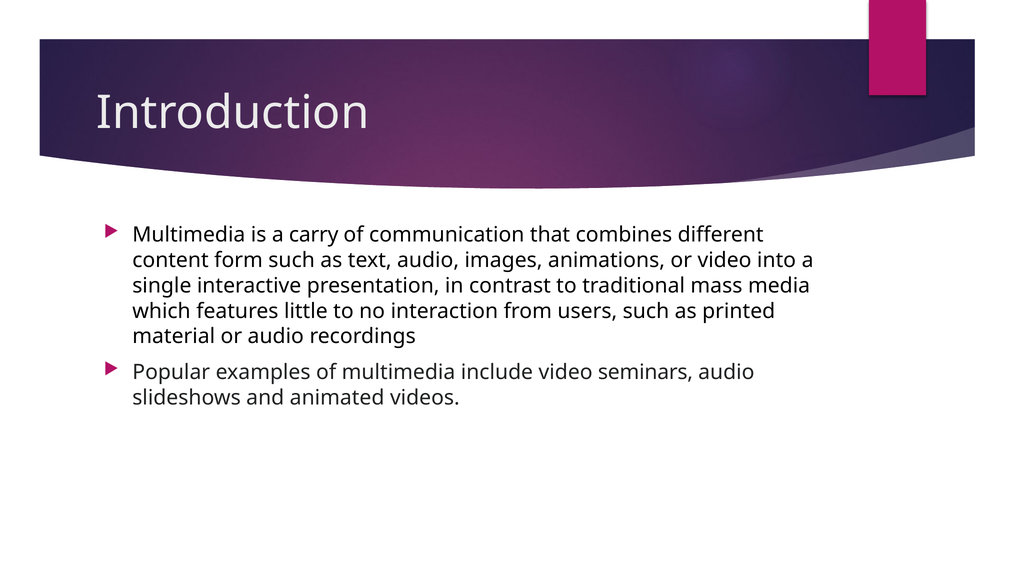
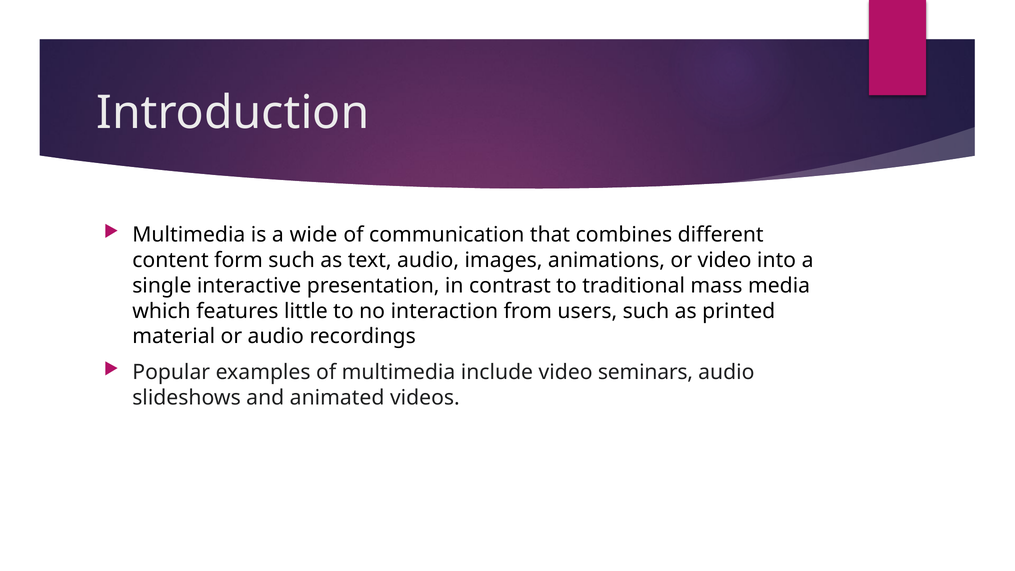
carry: carry -> wide (313, 235)
